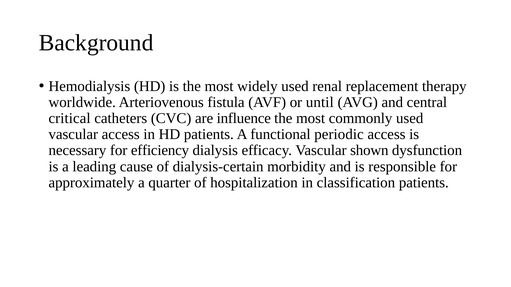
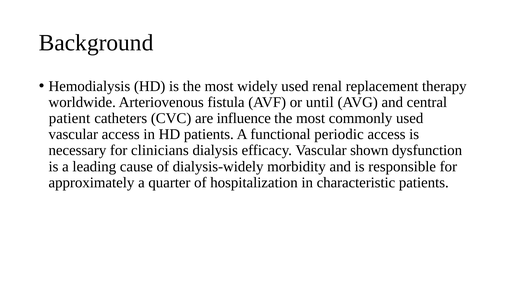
critical: critical -> patient (70, 119)
efficiency: efficiency -> clinicians (160, 151)
dialysis-certain: dialysis-certain -> dialysis-widely (218, 167)
classification: classification -> characteristic (356, 183)
